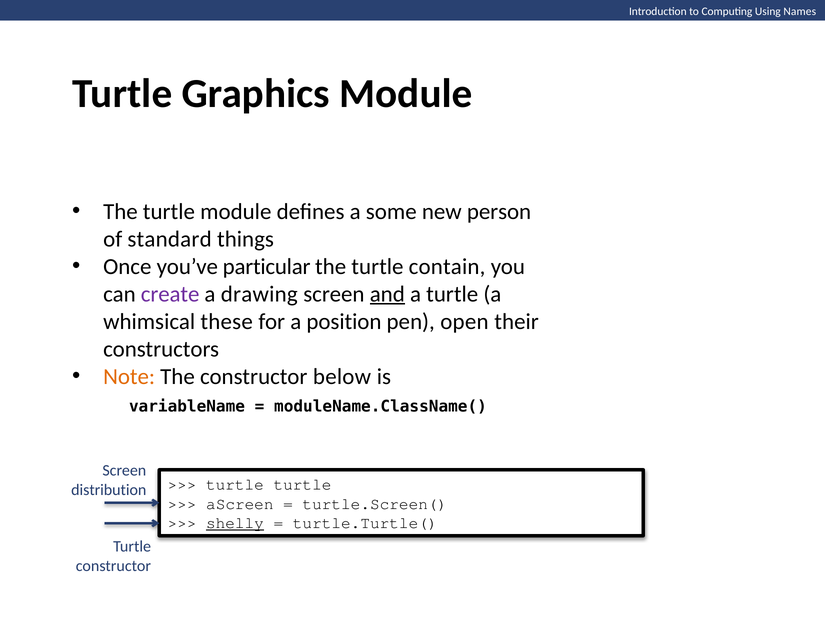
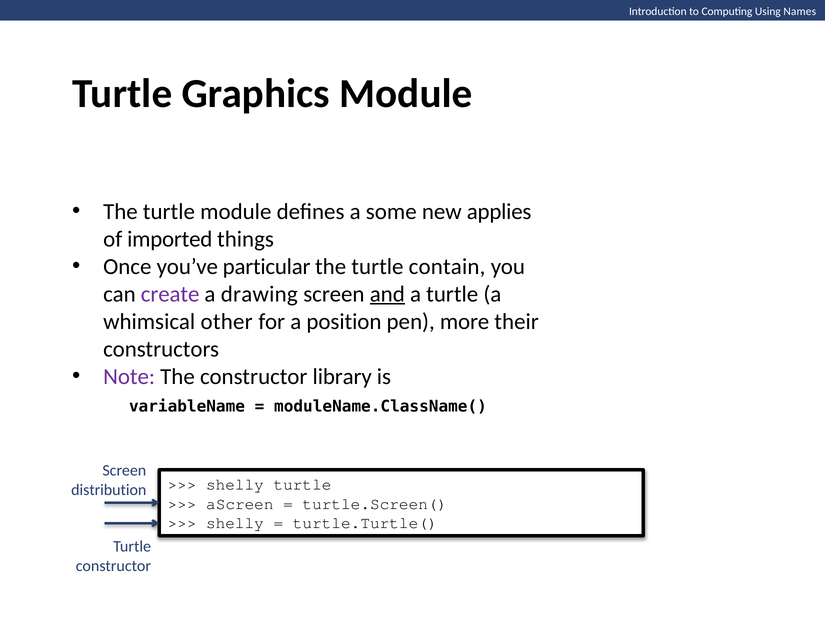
person: person -> applies (499, 212)
standard: standard -> imported (170, 239)
these: these -> other (227, 322)
open: open -> more (465, 322)
Note colour: orange -> purple (129, 377)
below: below -> library (342, 377)
turtle: turtle -> shelly (235, 485)
shelly underline: present -> none (235, 524)
